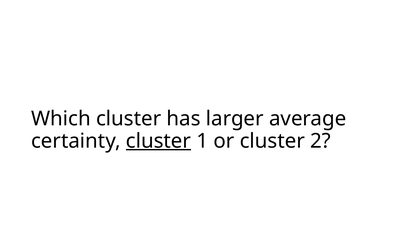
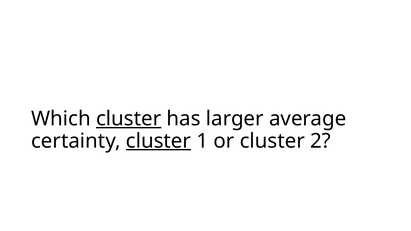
cluster underline: none -> present (129, 119)
